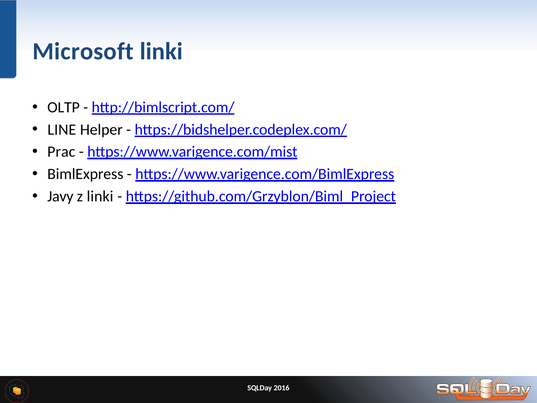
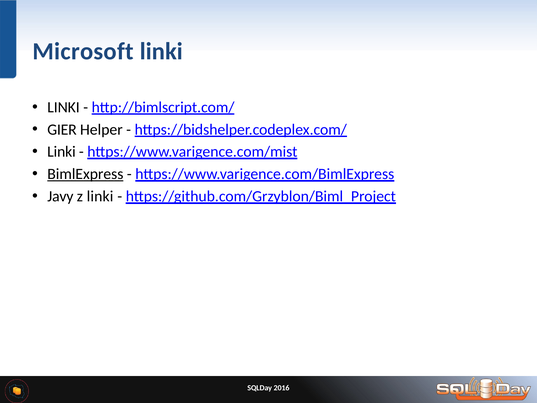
OLTP: OLTP -> LINKI (64, 107)
LINE: LINE -> GIER (62, 129)
Prac: Prac -> Linki (61, 152)
BimlExpress underline: none -> present (85, 174)
